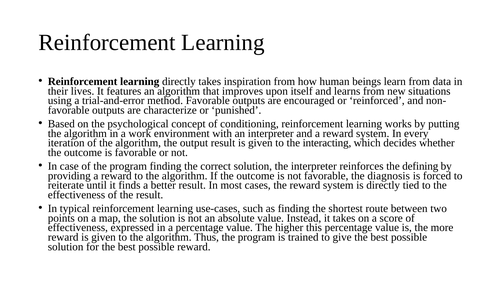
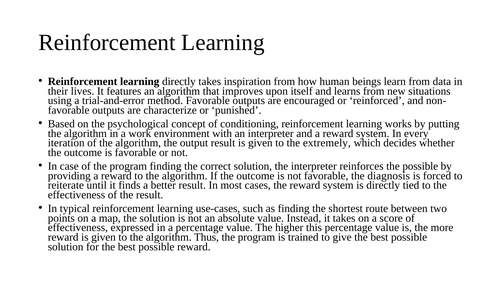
interacting: interacting -> extremely (327, 143)
the defining: defining -> possible (420, 166)
